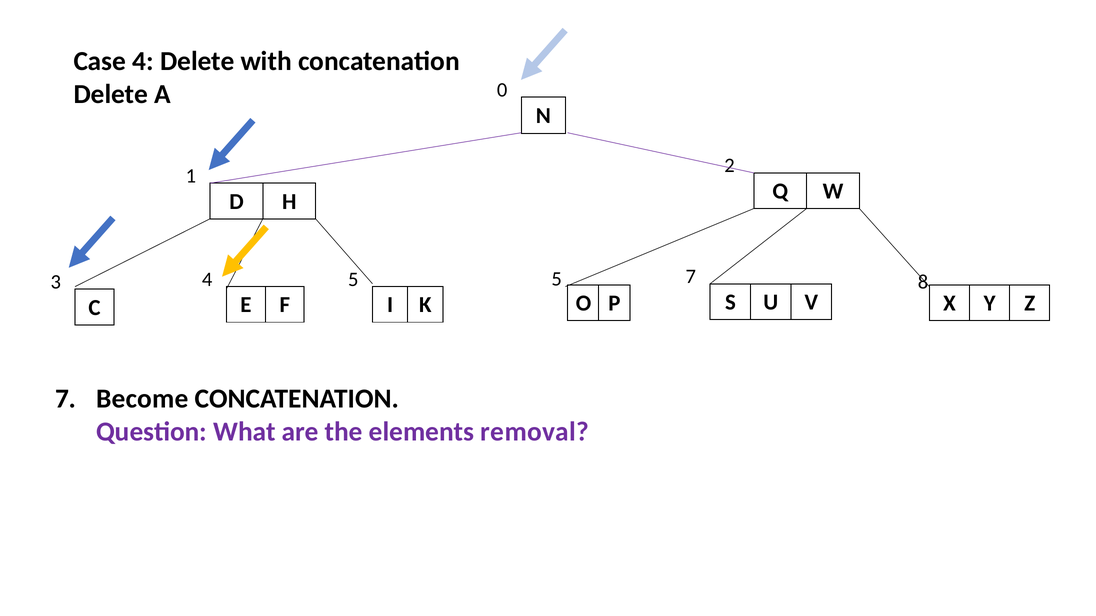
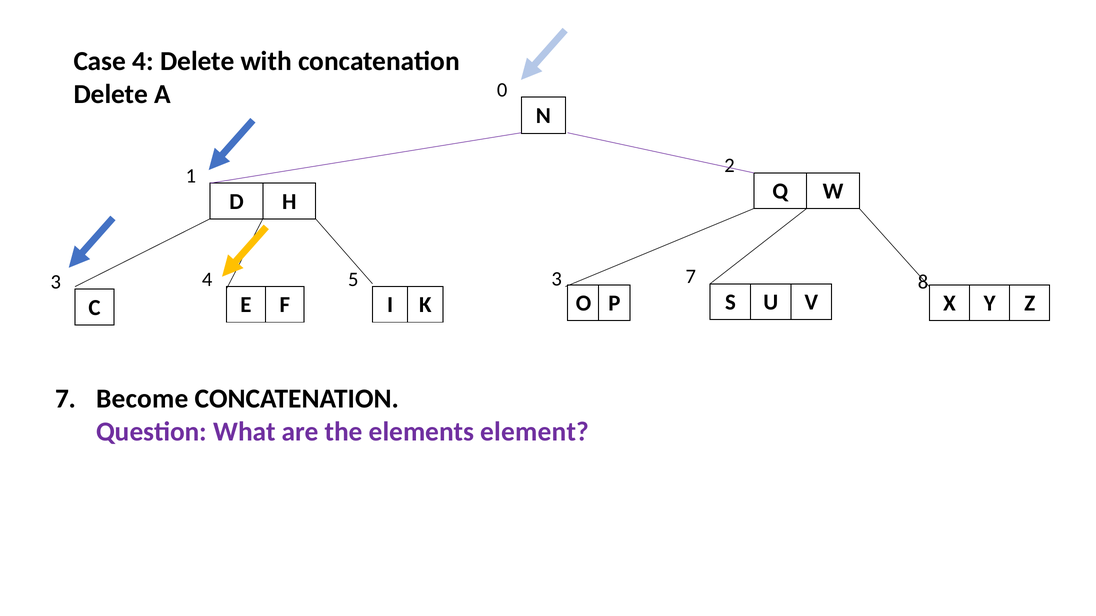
5 5: 5 -> 3 (557, 279)
removal: removal -> element (535, 432)
